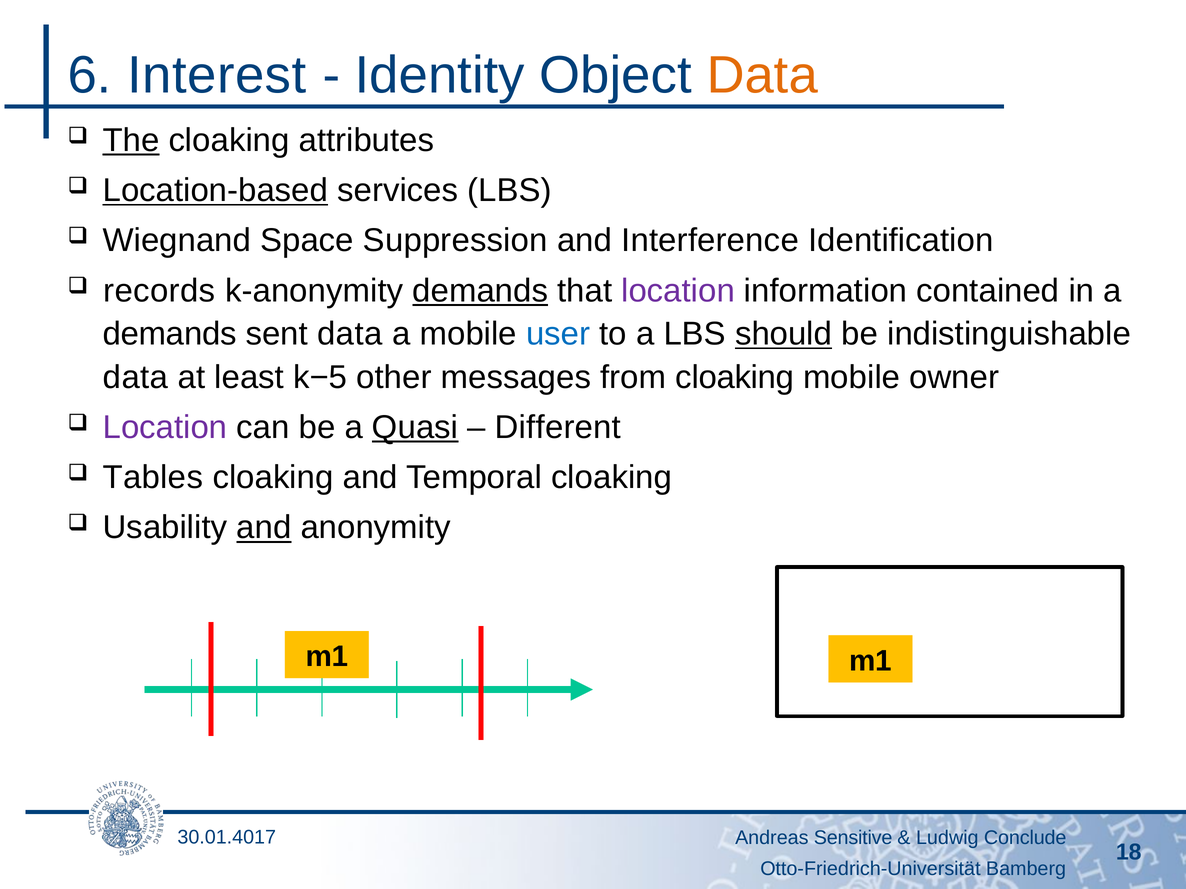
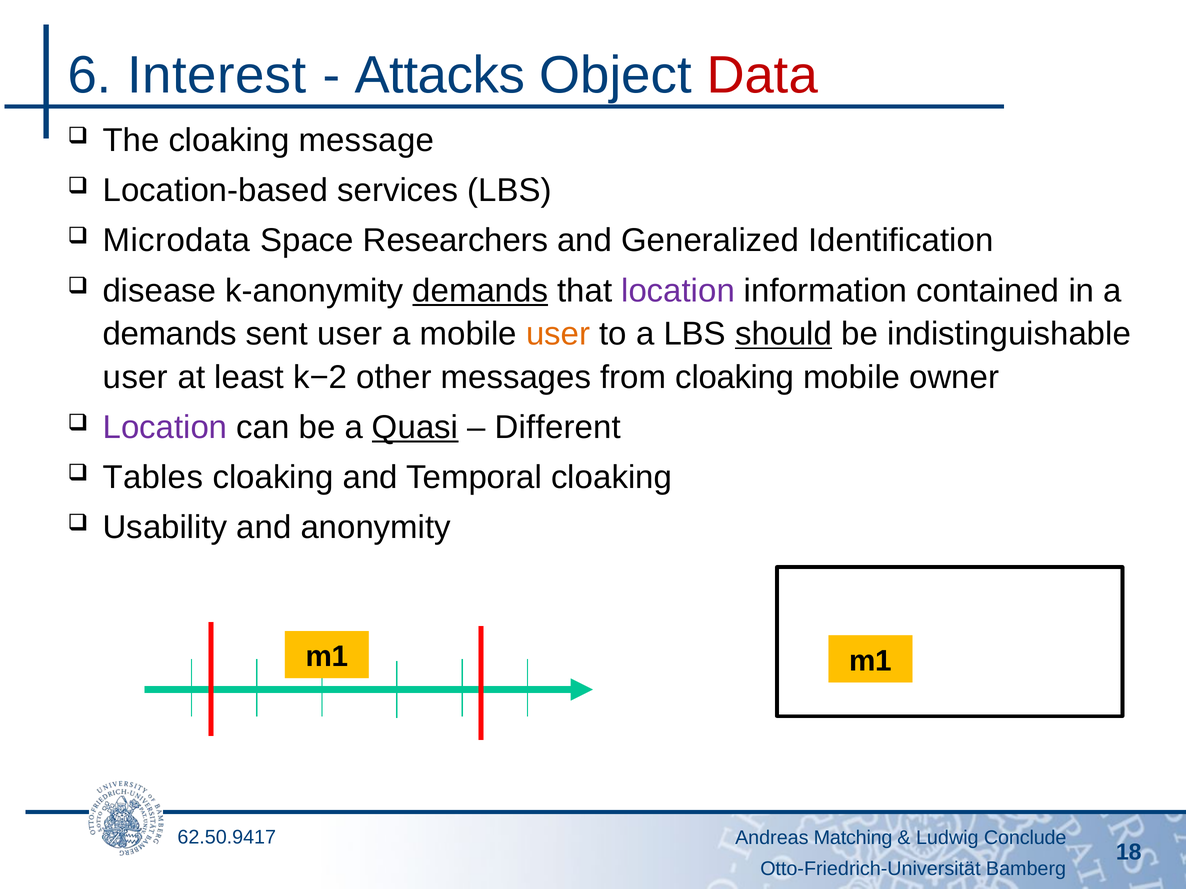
Identity: Identity -> Attacks (440, 75)
Data colour: orange -> red (762, 75)
The underline: present -> none (131, 141)
attributes: attributes -> message (366, 141)
Location-based underline: present -> none (215, 191)
Wiegnand: Wiegnand -> Microdata (177, 241)
Suppression: Suppression -> Researchers (455, 241)
Interference: Interference -> Generalized (710, 241)
records: records -> disease (159, 291)
sent data: data -> user (350, 334)
user colour: blue -> orange (558, 334)
data: data -> user (135, 378)
k−5: k−5 -> k−2 (320, 378)
and underline: present -> none (264, 528)
30.01.4017: 30.01.4017 -> 62.50.9417 (227, 838)
Sensitive: Sensitive -> Matching (853, 838)
